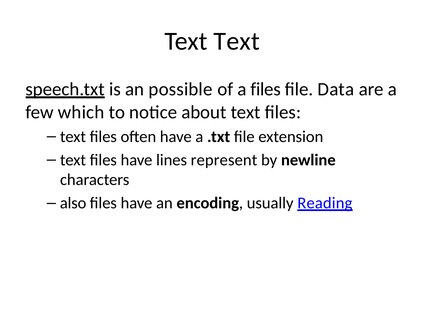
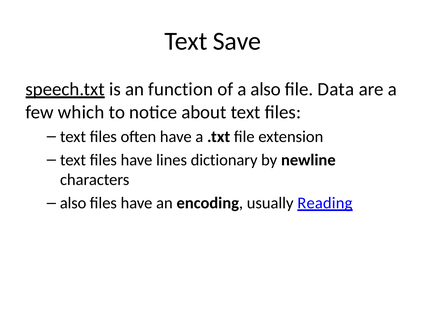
Text Text: Text -> Save (237, 41)
possible: possible -> function (181, 89)
a files: files -> also (266, 89)
represent: represent -> dictionary (224, 160)
